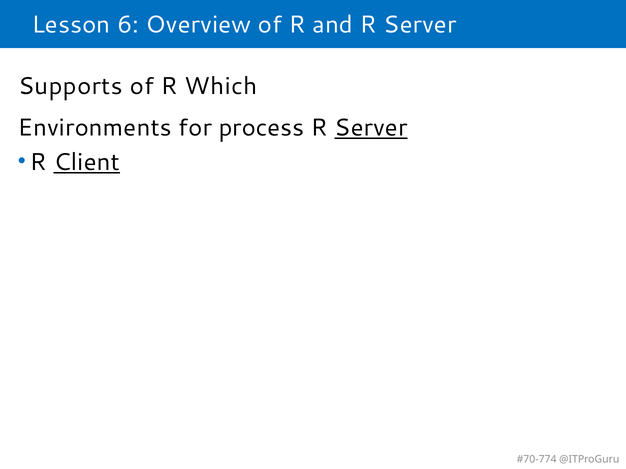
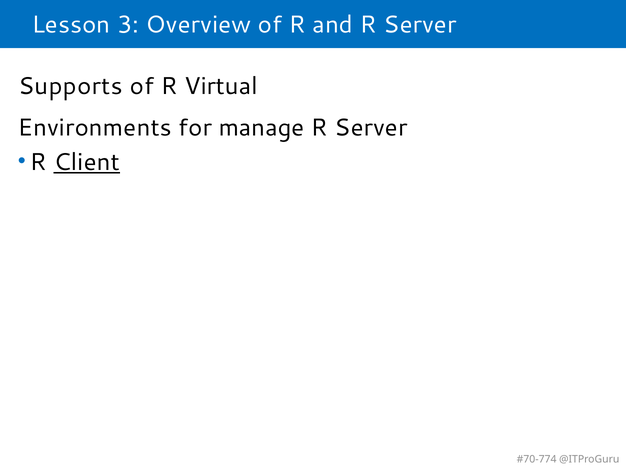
6: 6 -> 3 (128, 25)
Which: Which -> Virtual (221, 86)
process: process -> manage (261, 128)
Server underline: present -> none (371, 128)
